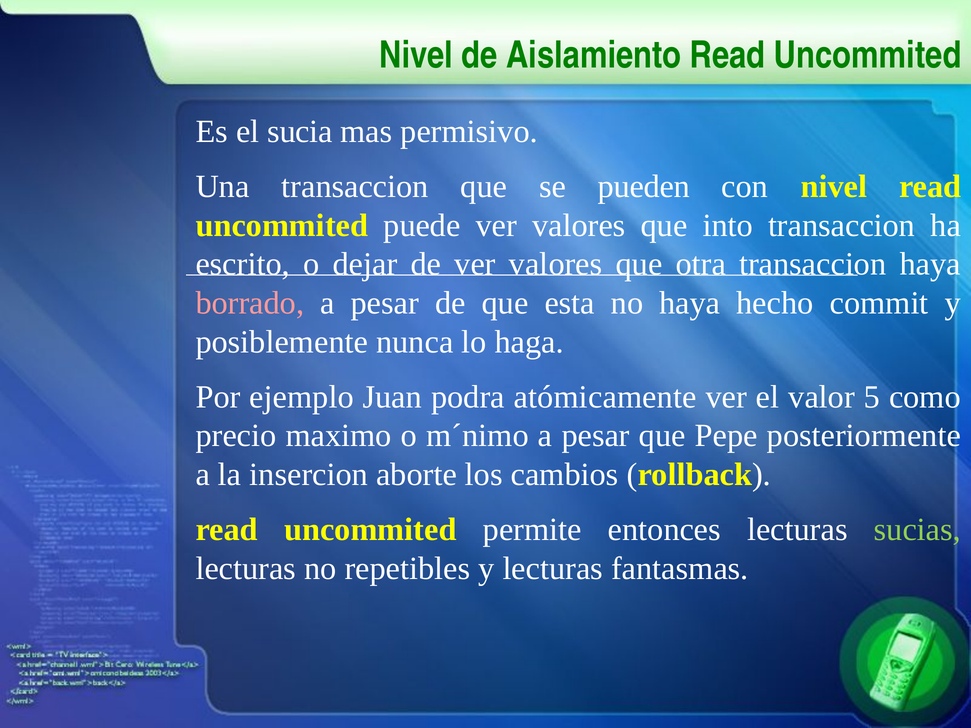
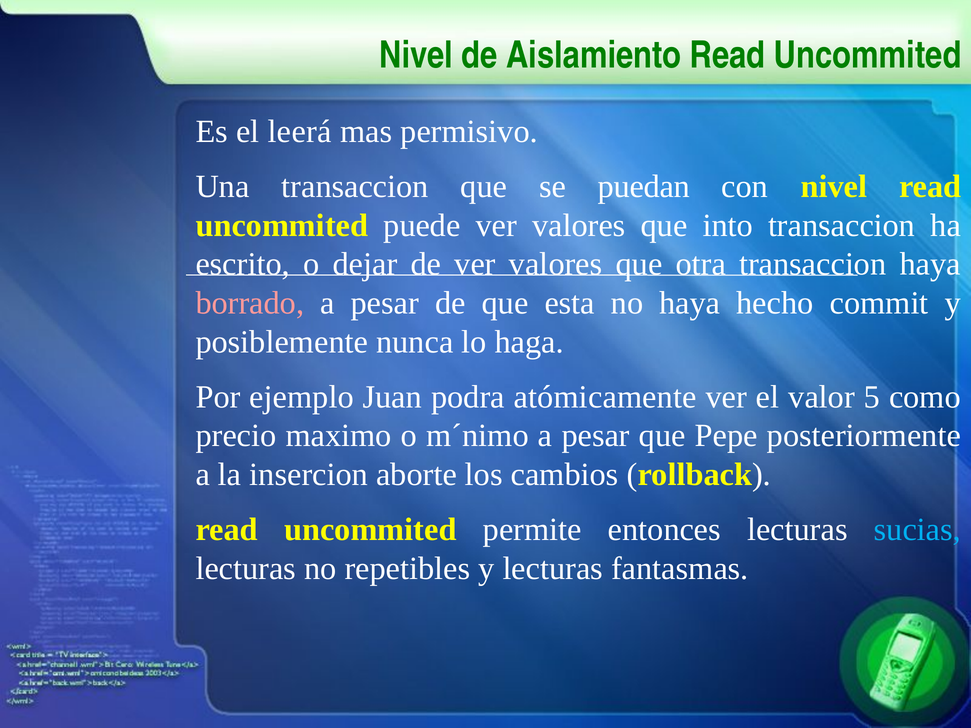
sucia: sucia -> leerá (300, 132)
pueden: pueden -> puedan (644, 187)
sucias colour: light green -> light blue (917, 530)
